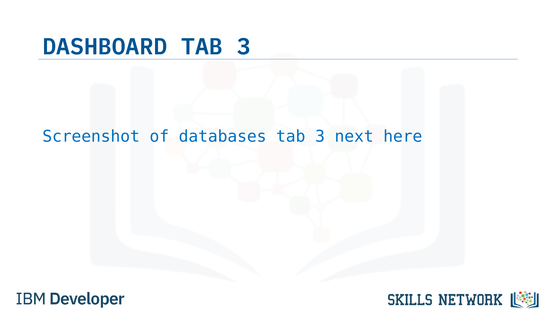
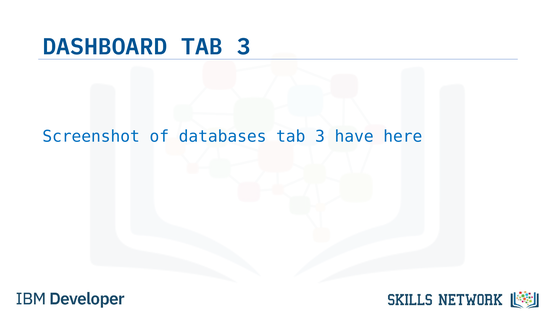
next: next -> have (354, 136)
